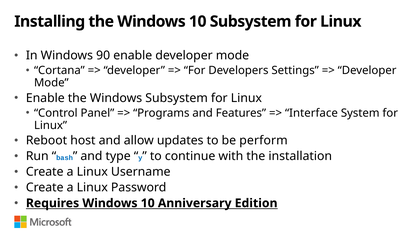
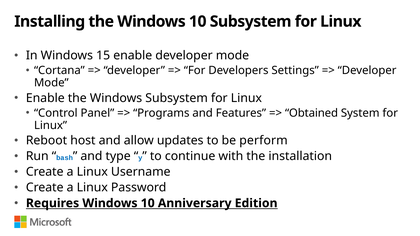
90: 90 -> 15 (103, 56)
Interface: Interface -> Obtained (312, 113)
